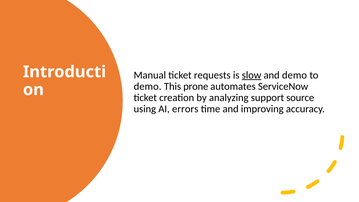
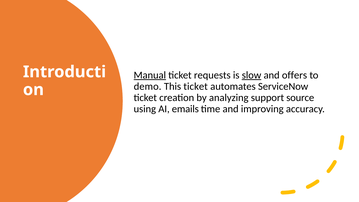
Manual underline: none -> present (150, 75)
and demo: demo -> offers (295, 75)
This prone: prone -> ticket (196, 86)
errors: errors -> emails (185, 109)
